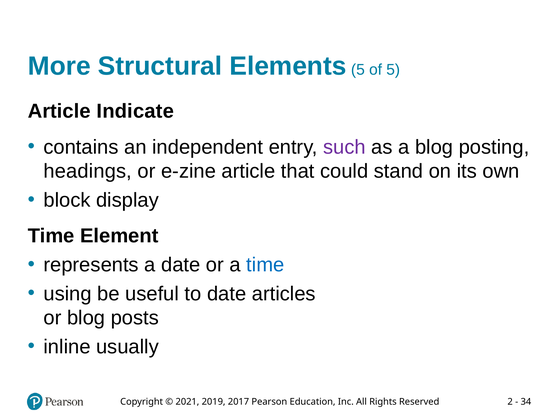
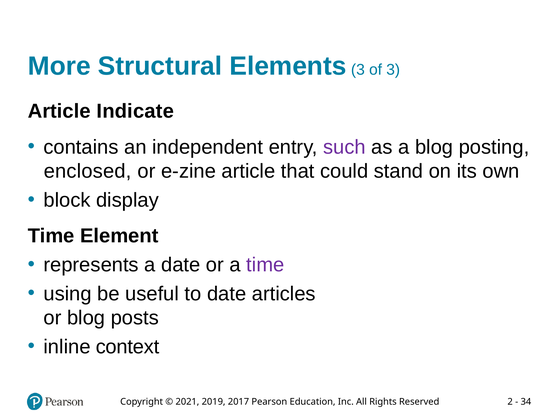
Elements 5: 5 -> 3 (358, 70)
of 5: 5 -> 3 (393, 70)
headings: headings -> enclosed (88, 171)
time colour: blue -> purple (265, 265)
usually: usually -> context (128, 346)
